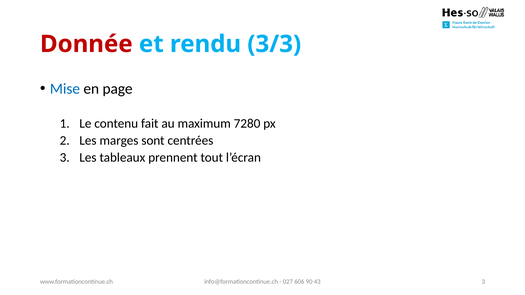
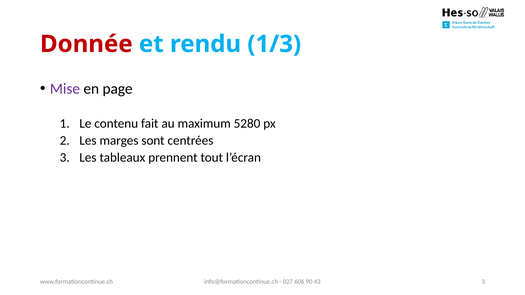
3/3: 3/3 -> 1/3 (274, 44)
Mise colour: blue -> purple (65, 89)
7280: 7280 -> 5280 (247, 124)
